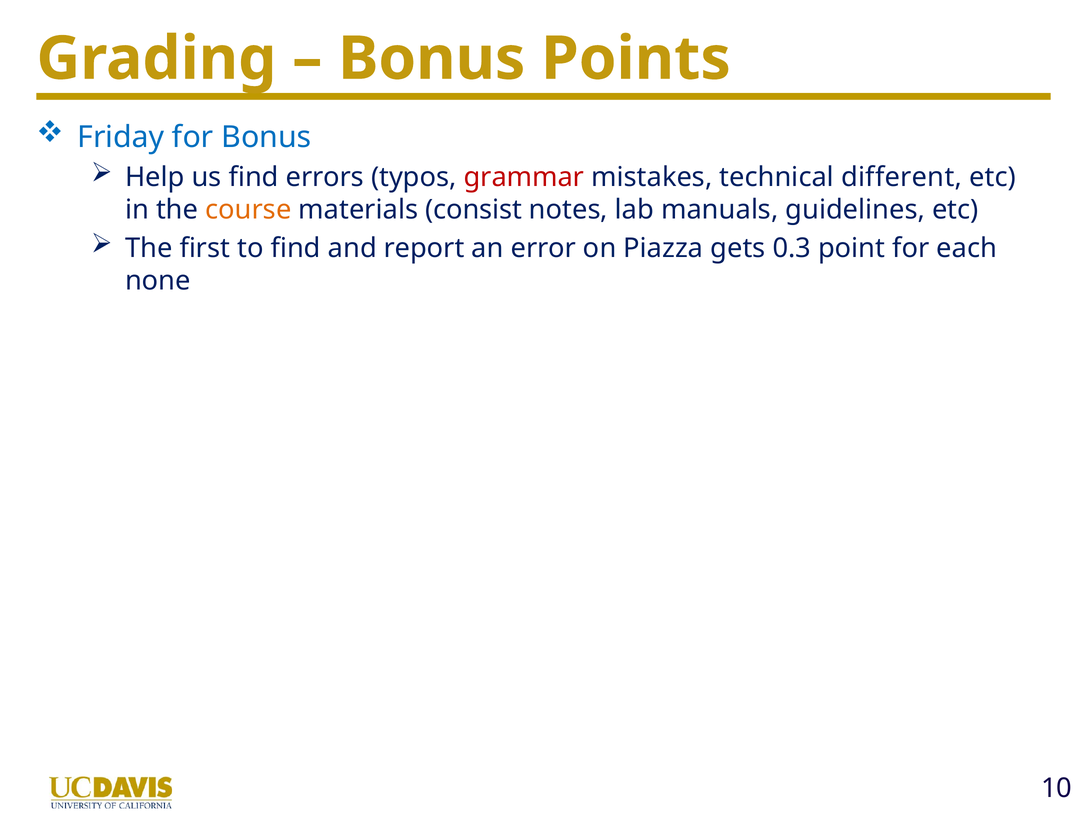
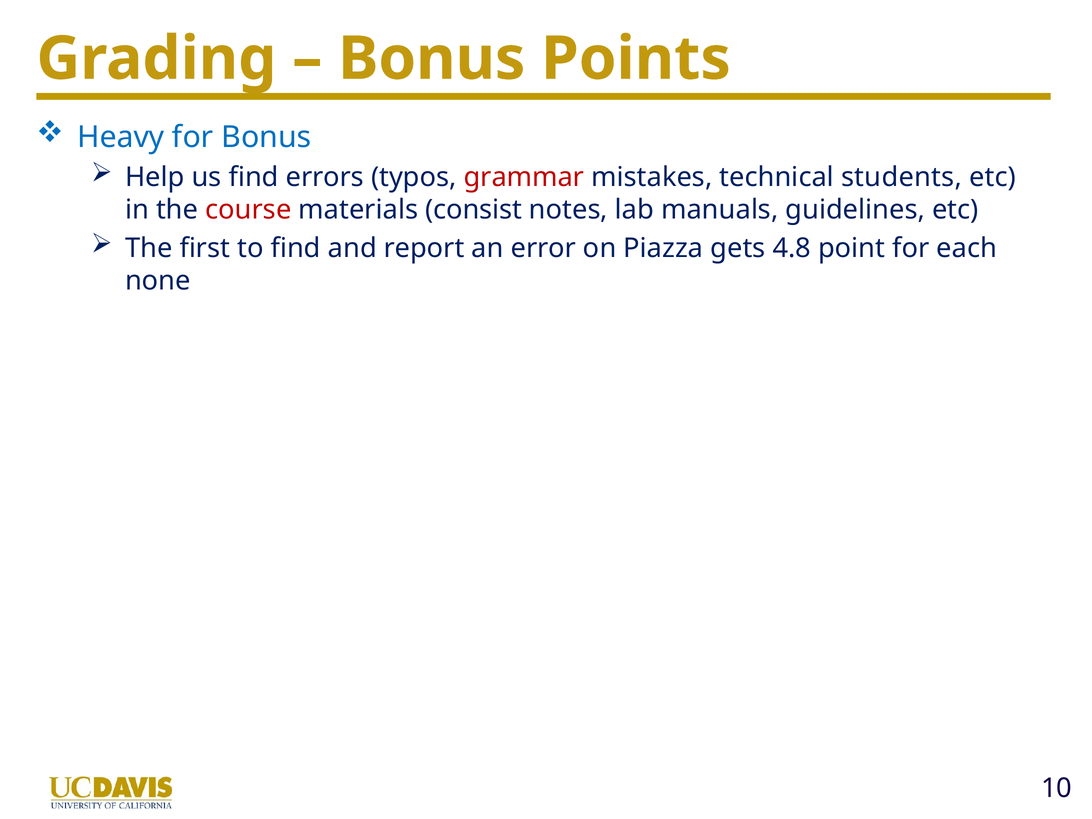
Friday: Friday -> Heavy (121, 137)
different: different -> students (902, 177)
course colour: orange -> red (248, 210)
0.3: 0.3 -> 4.8 (792, 248)
